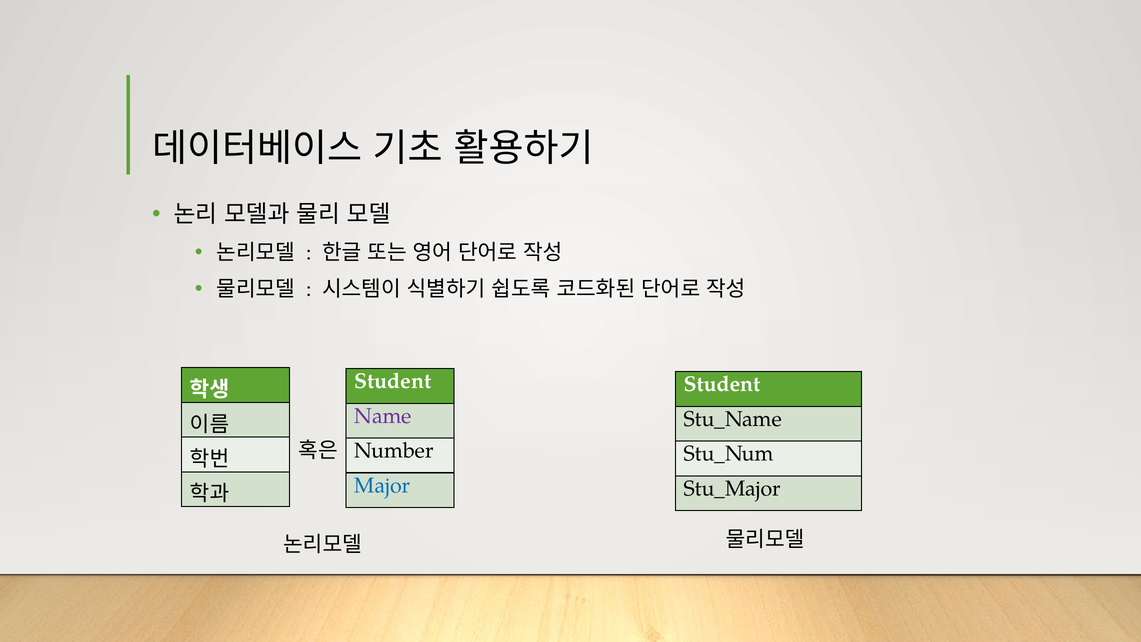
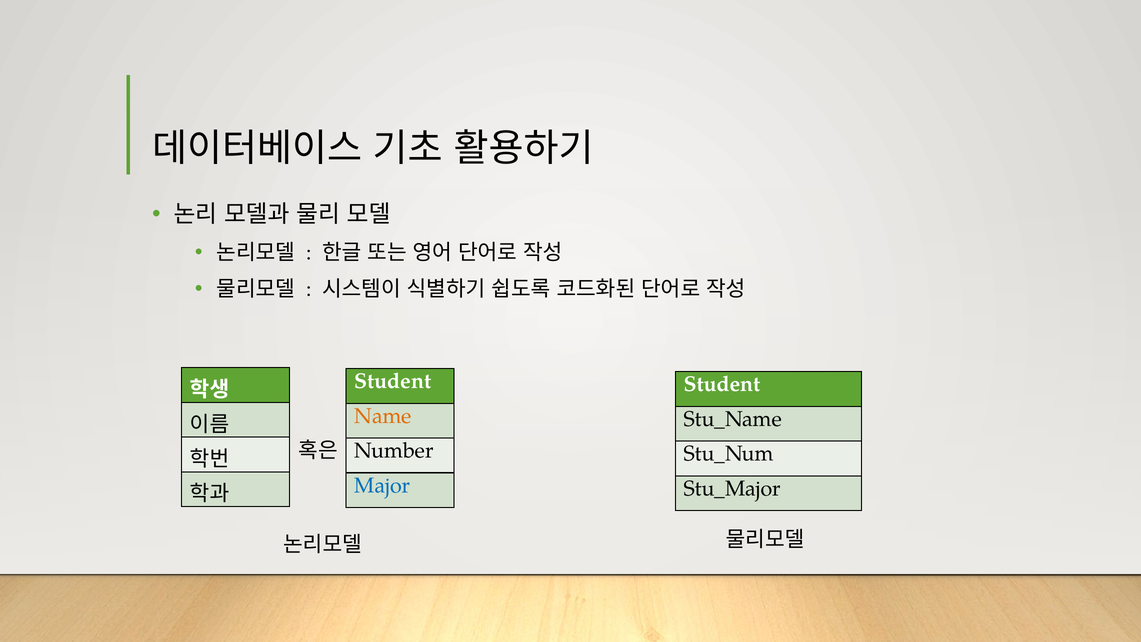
Name colour: purple -> orange (383, 416)
